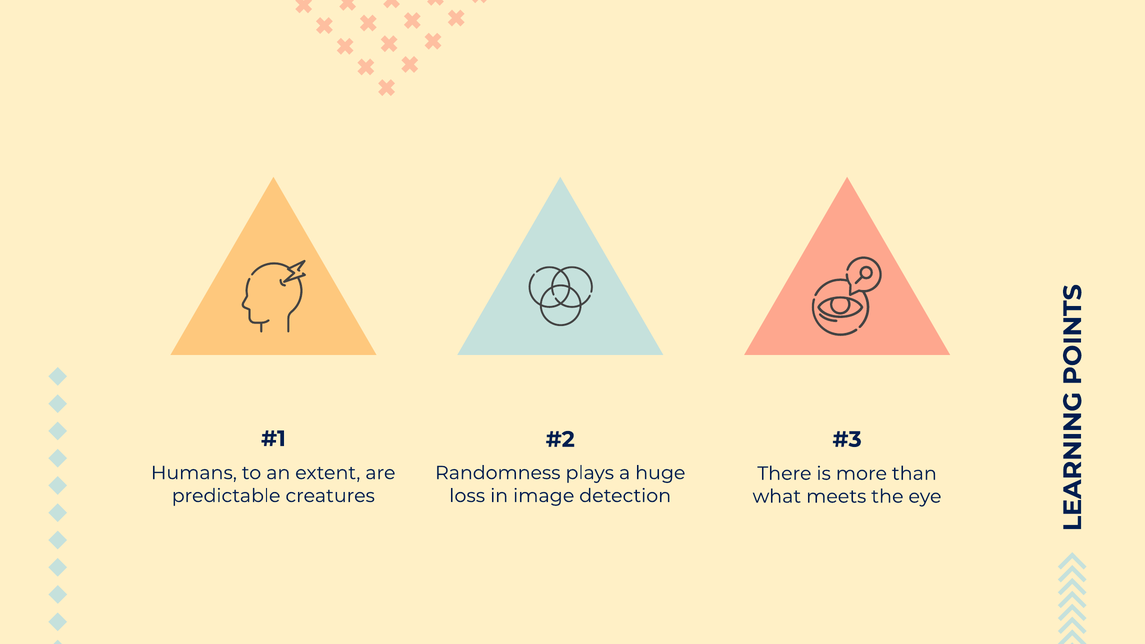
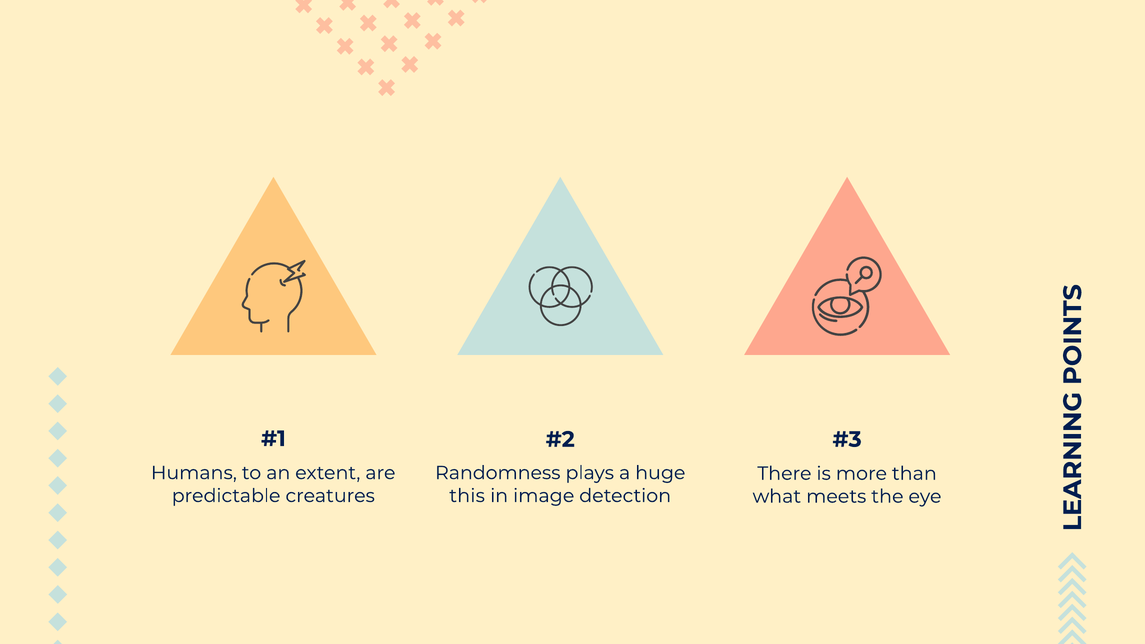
loss: loss -> this (467, 496)
